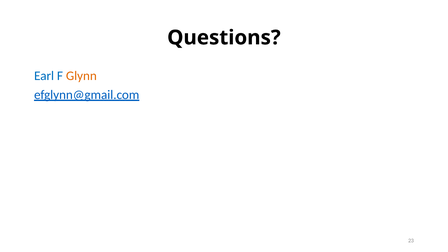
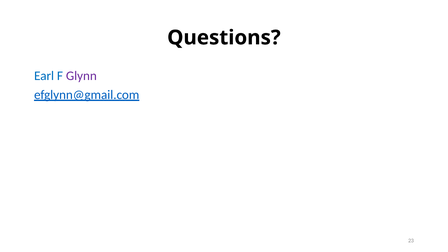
Glynn colour: orange -> purple (81, 76)
